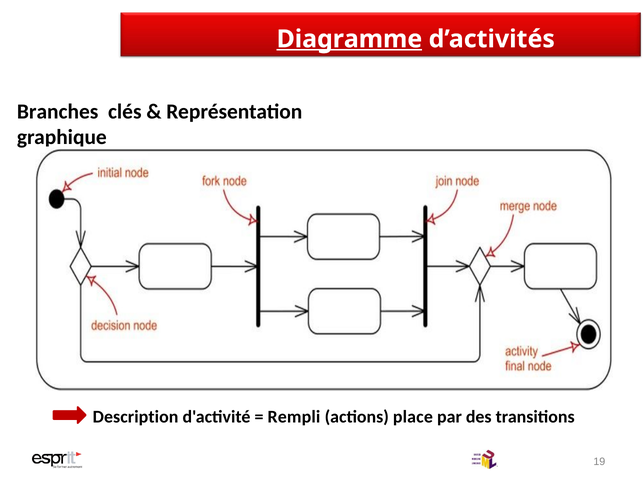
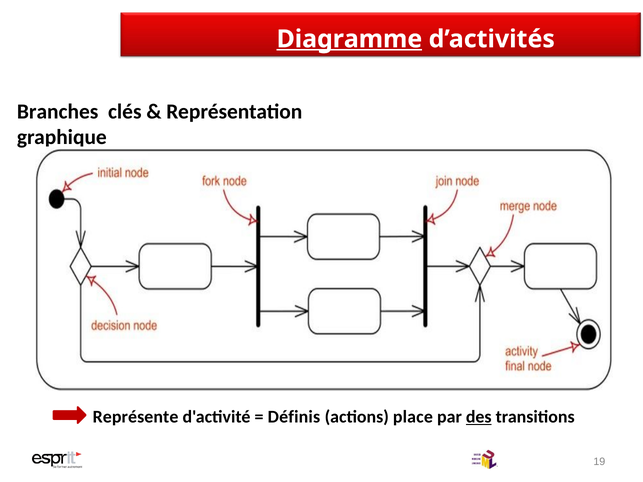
Description: Description -> Représente (136, 417)
Rempli: Rempli -> Définis (294, 417)
des underline: none -> present (479, 417)
